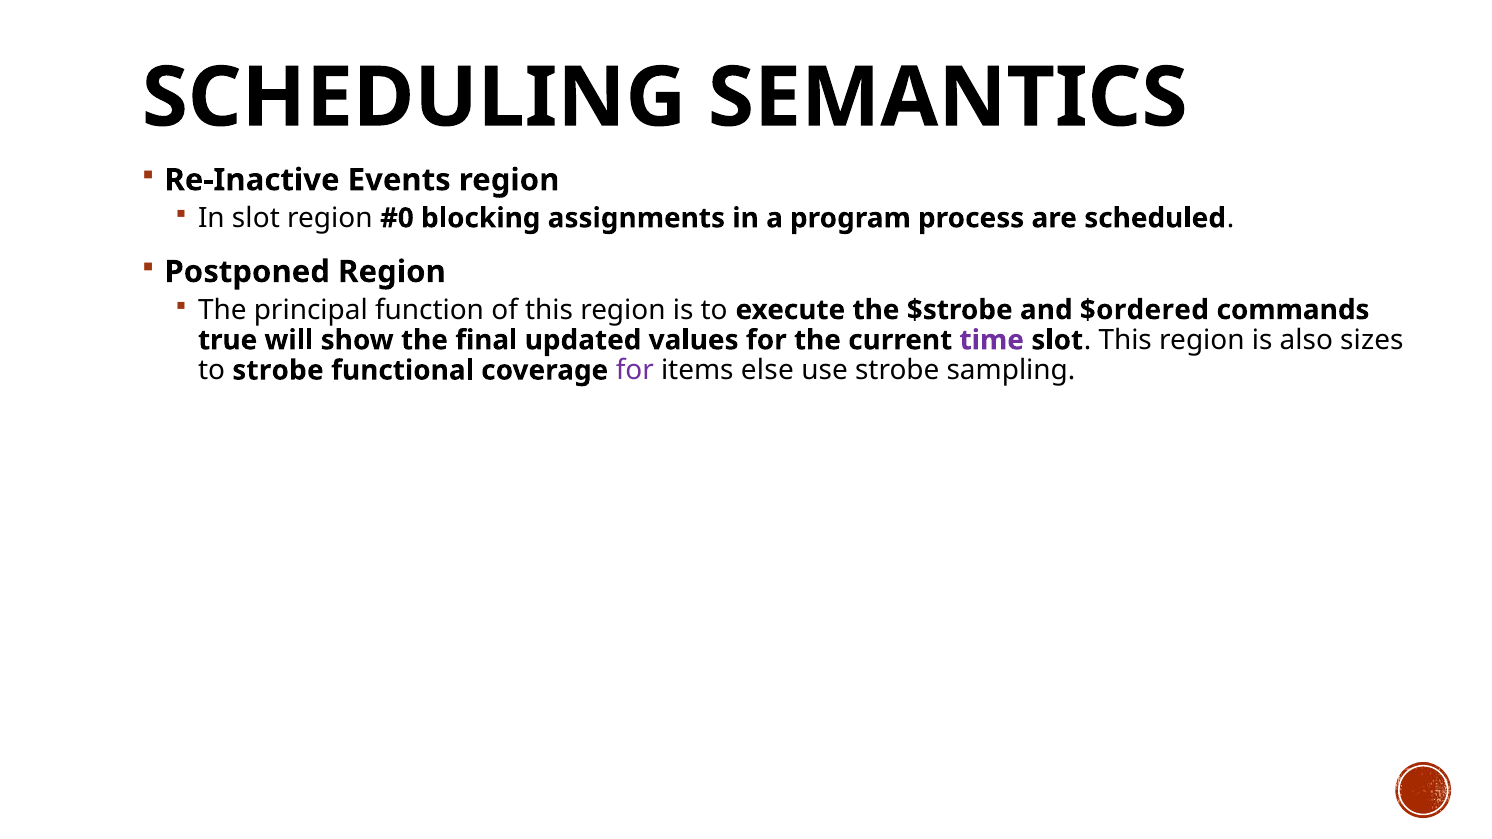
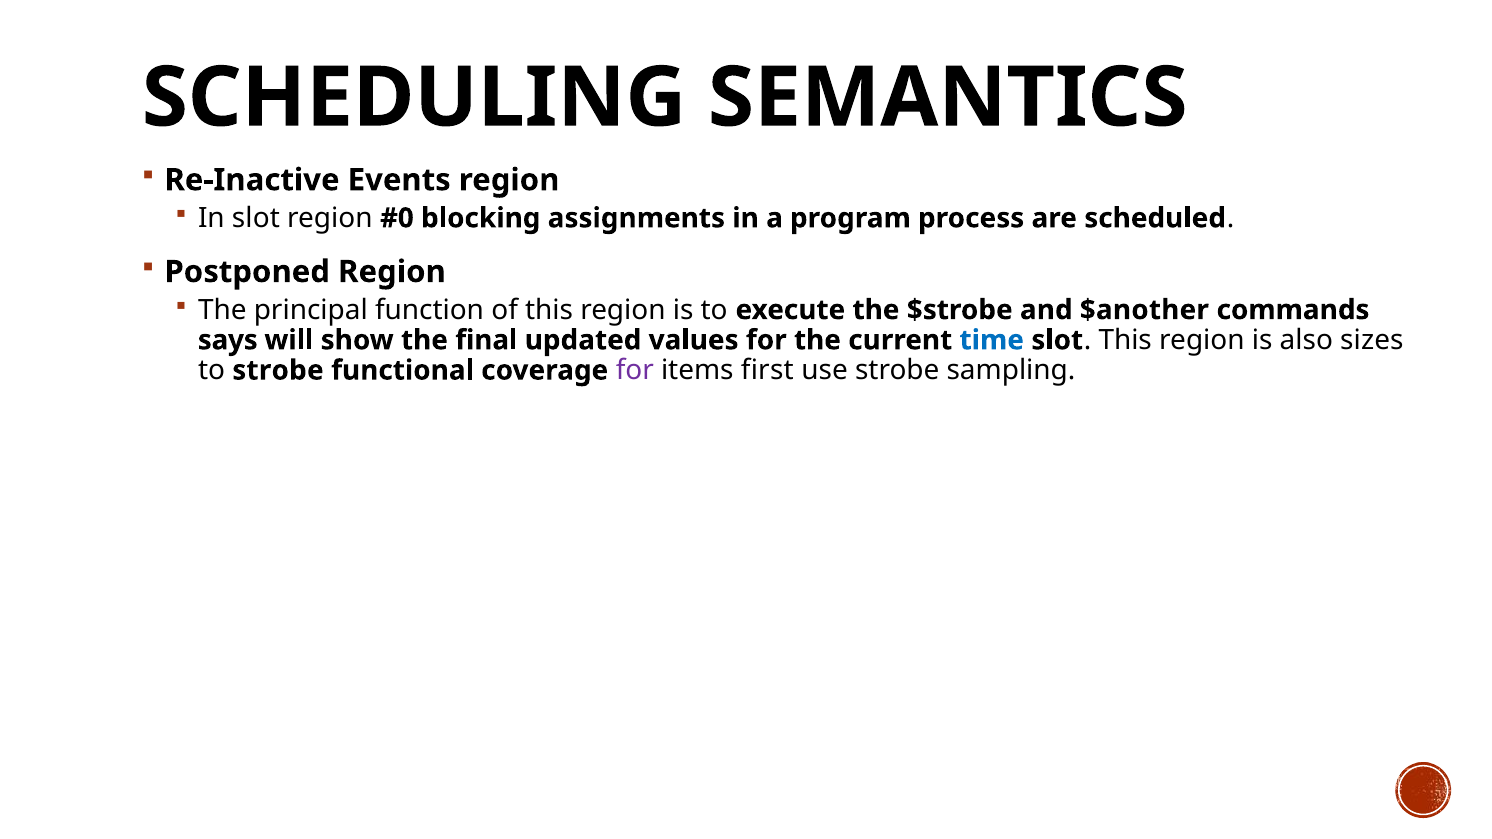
$ordered: $ordered -> $another (1144, 310)
true: true -> says (228, 340)
time colour: purple -> blue (992, 340)
else: else -> first (767, 370)
